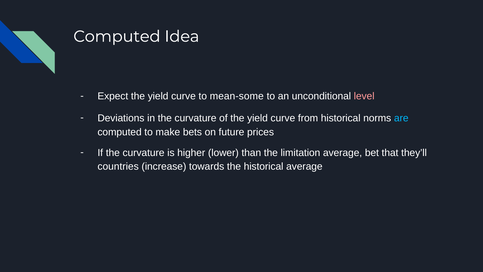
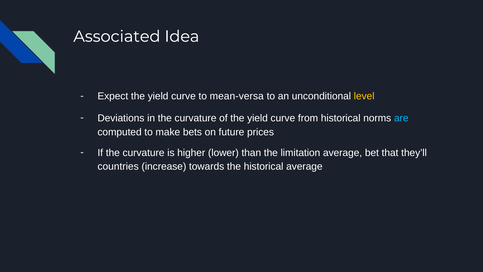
Computed: Computed -> Associated (117, 36)
mean-some: mean-some -> mean-versa (237, 96)
level colour: pink -> yellow (364, 96)
